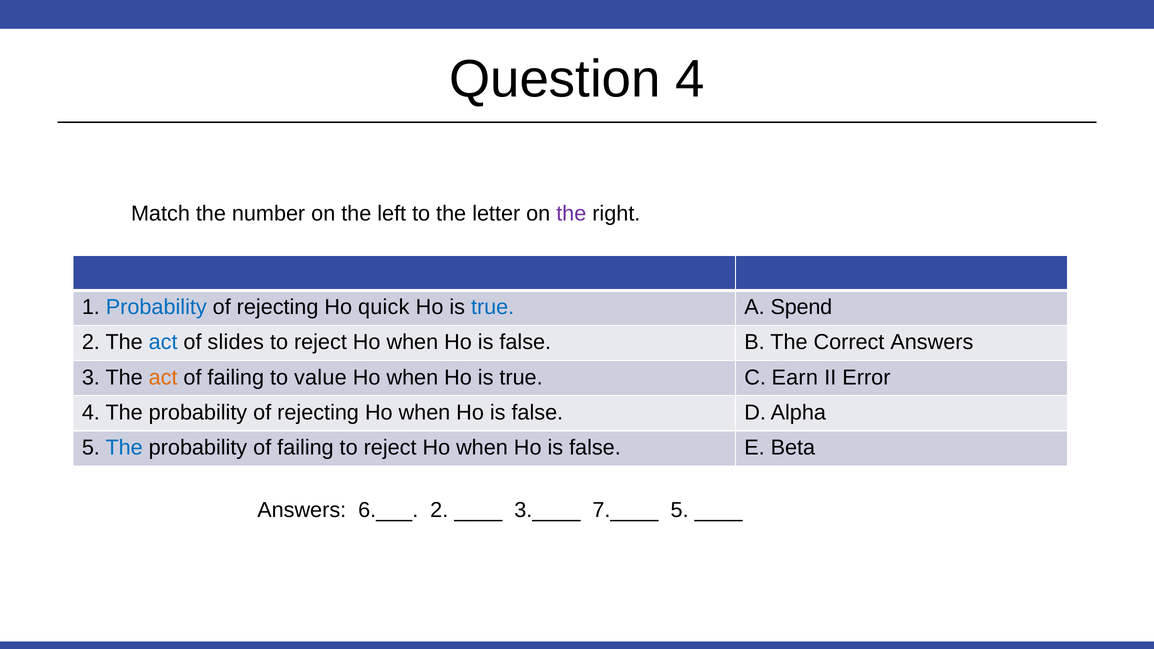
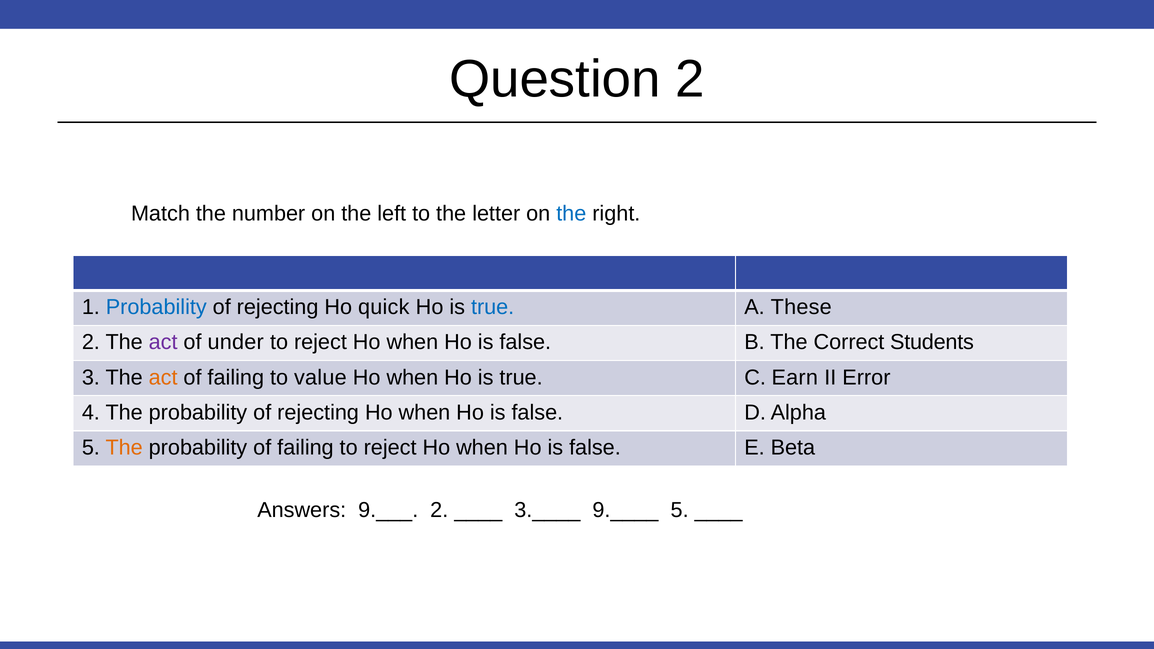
Question 4: 4 -> 2 (690, 79)
the colour: purple -> blue (571, 213)
Spend: Spend -> These (801, 307)
act colour: blue -> purple (163, 342)
slides: slides -> under (236, 342)
Correct Answers: Answers -> Students (932, 342)
The colour: blue -> orange (124, 448)
6.___: 6.___ -> 9.___ (388, 510)
7.____: 7.____ -> 9.____ (625, 510)
